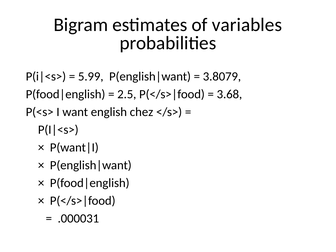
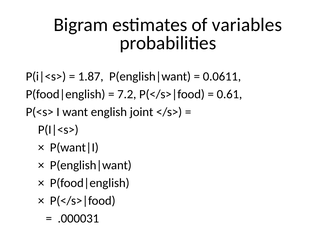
5.99: 5.99 -> 1.87 (91, 76)
3.8079: 3.8079 -> 0.0611 (222, 76)
2.5: 2.5 -> 7.2 (127, 94)
3.68: 3.68 -> 0.61 (229, 94)
chez: chez -> joint (142, 112)
